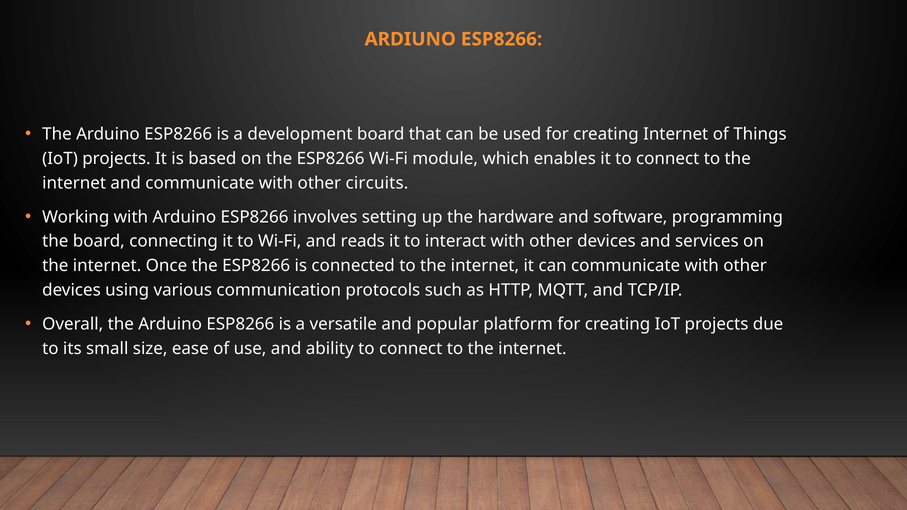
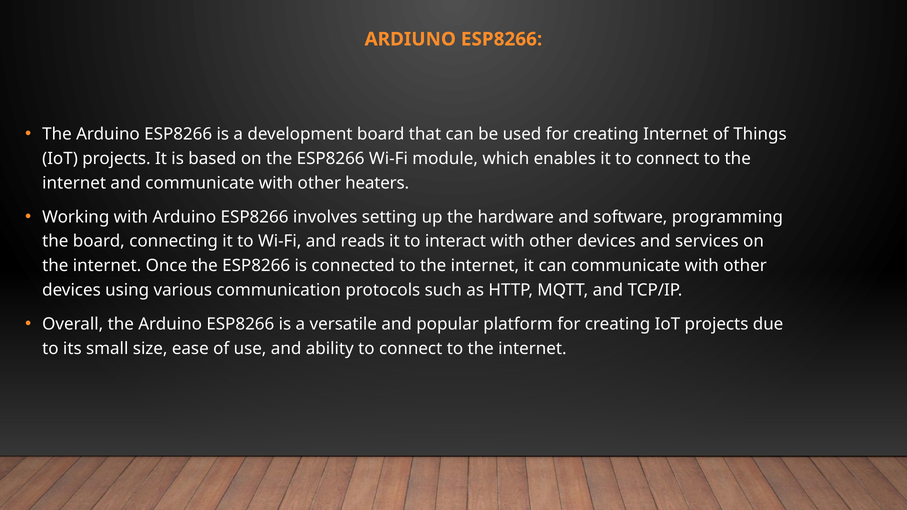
circuits: circuits -> heaters (377, 183)
